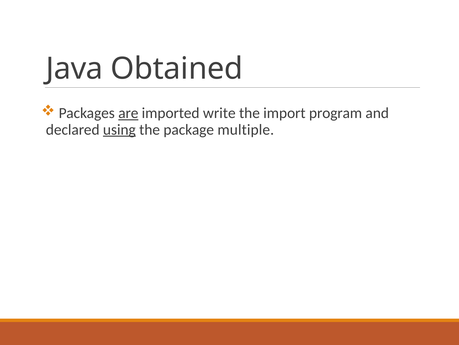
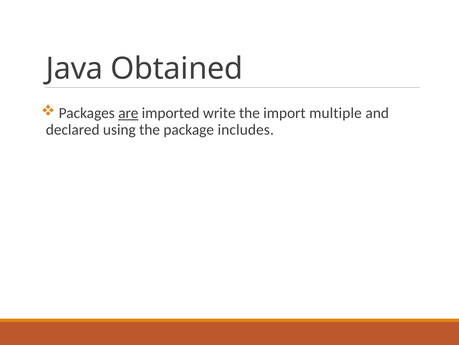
program: program -> multiple (335, 113)
using underline: present -> none (119, 129)
multiple: multiple -> includes (246, 129)
